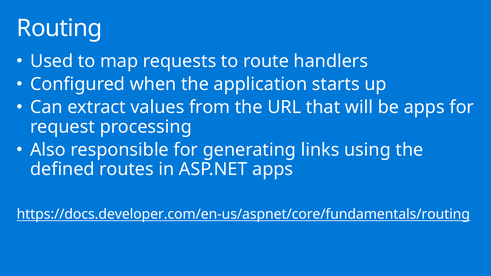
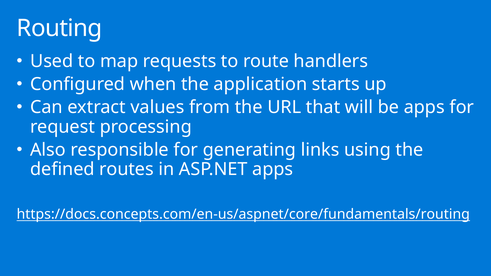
https://docs.developer.com/en-us/aspnet/core/fundamentals/routing: https://docs.developer.com/en-us/aspnet/core/fundamentals/routing -> https://docs.concepts.com/en-us/aspnet/core/fundamentals/routing (243, 214)
